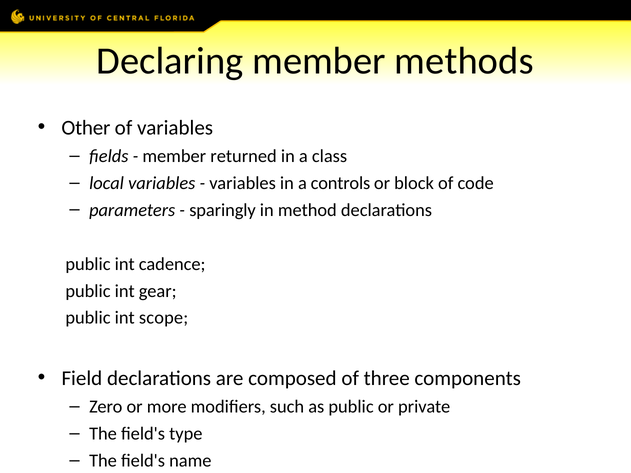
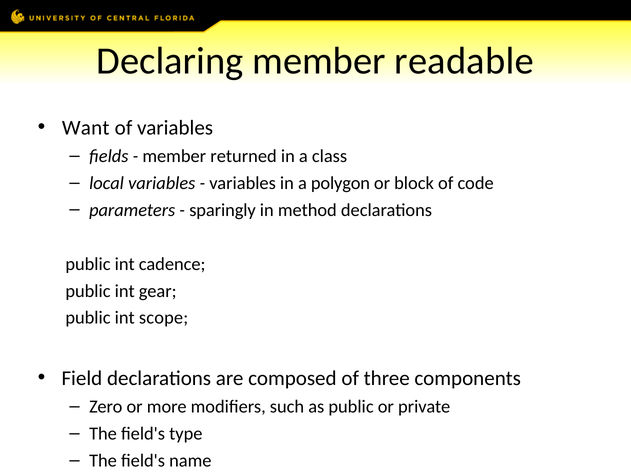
methods: methods -> readable (464, 61)
Other: Other -> Want (86, 128)
controls: controls -> polygon (340, 183)
